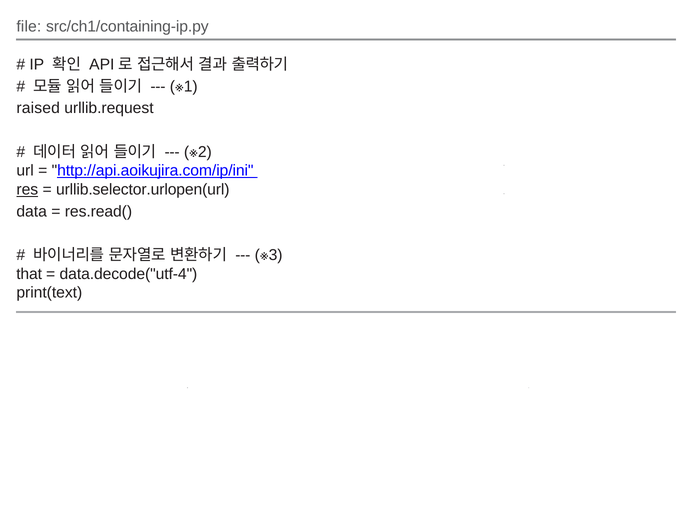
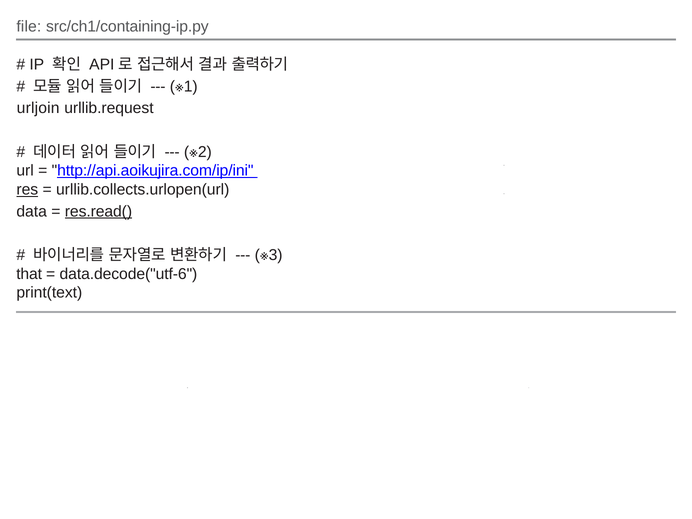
raised: raised -> urljoin (38, 108)
urllib.selector.urlopen(url: urllib.selector.urlopen(url -> urllib.collects.urlopen(url (143, 190)
res.read( underline: none -> present (98, 211)
data.decode("utf-4: data.decode("utf-4 -> data.decode("utf-6 (128, 274)
